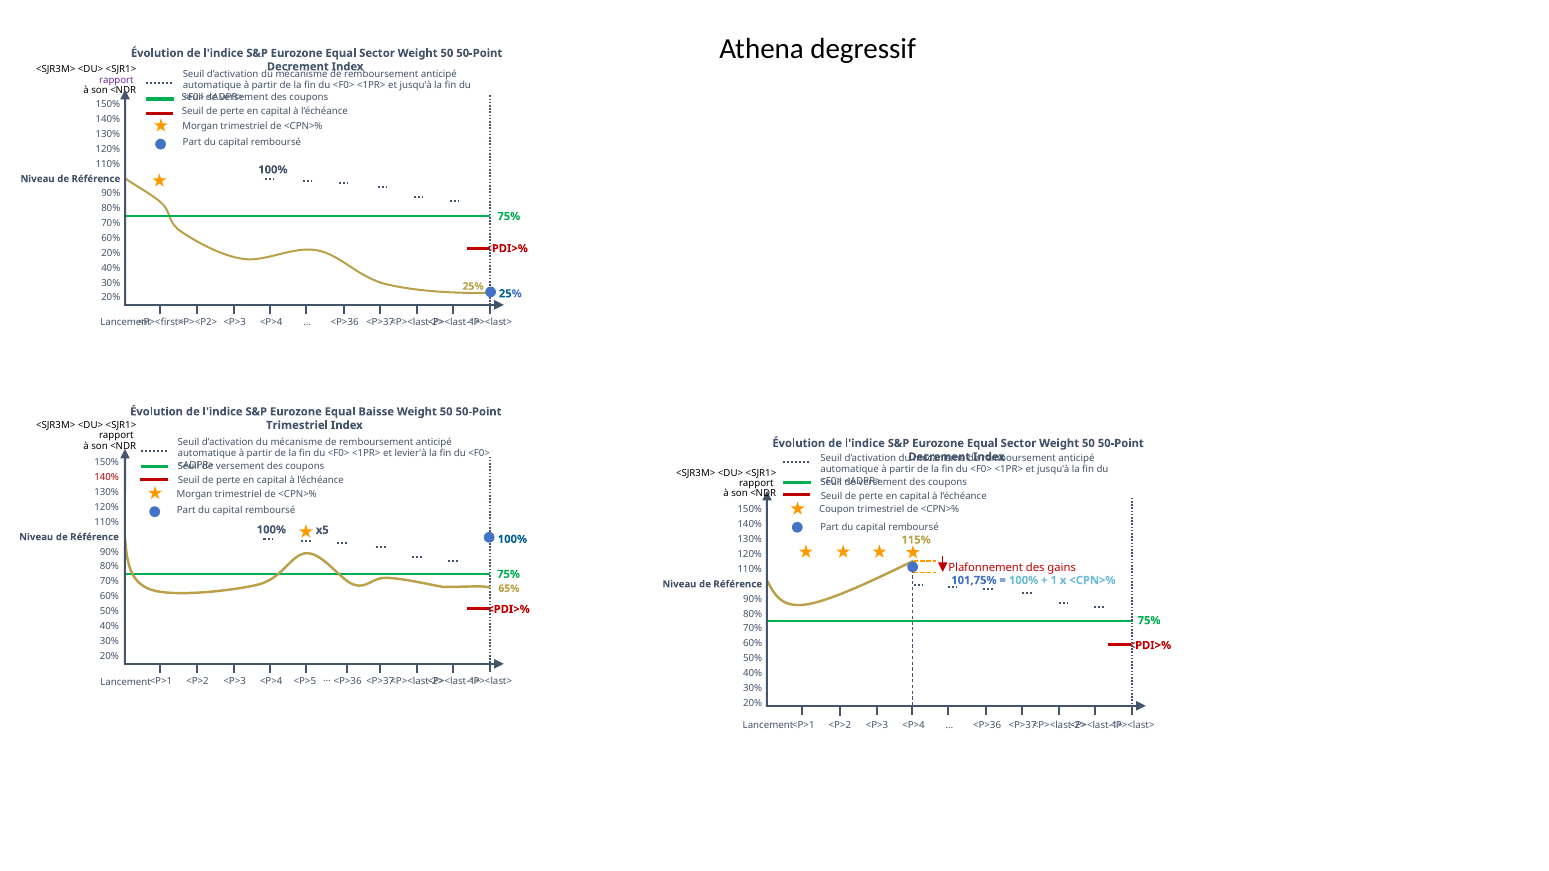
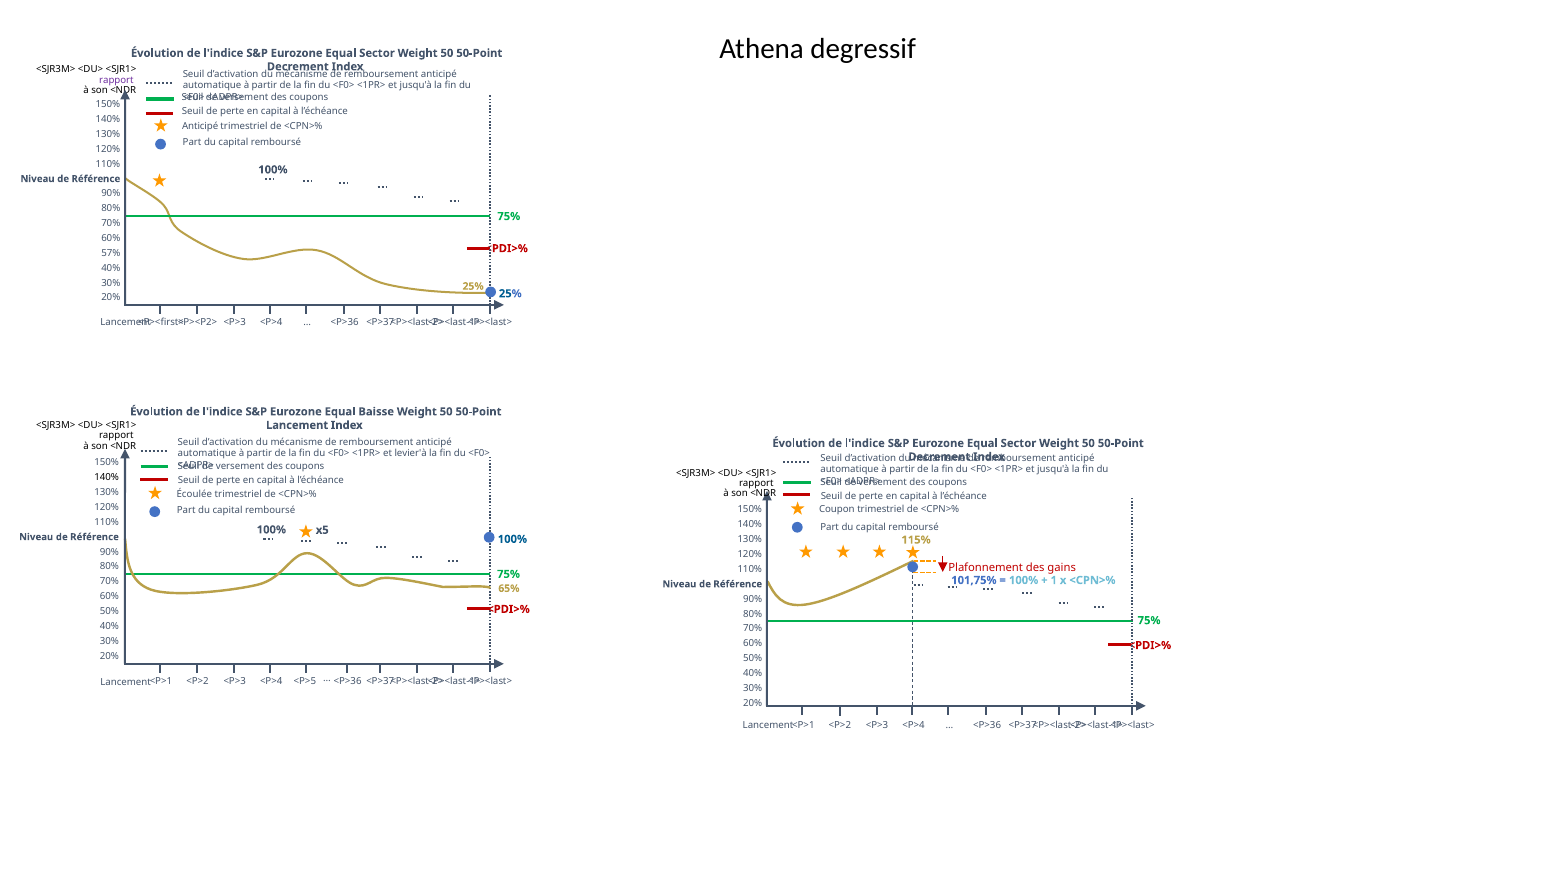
Morgan: Morgan -> Anticipé (200, 127)
20%: 20% -> 57% (111, 253)
Trimestriel: Trimestriel -> Lancement (297, 425)
140% colour: red -> black (107, 478)
Morgan: Morgan -> Écoulée (194, 494)
